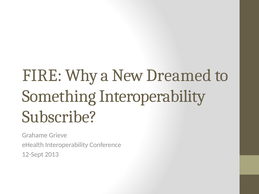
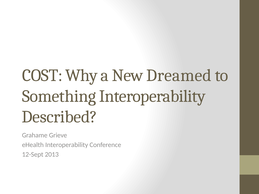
FIRE: FIRE -> COST (42, 76)
Subscribe: Subscribe -> Described (59, 117)
